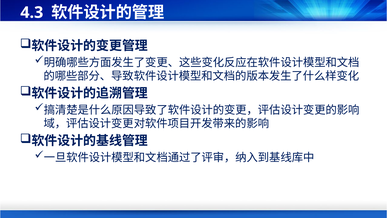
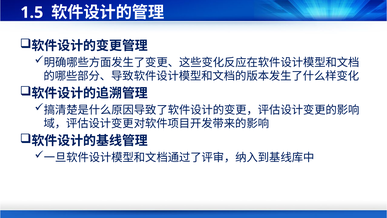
4.3: 4.3 -> 1.5 (32, 13)
